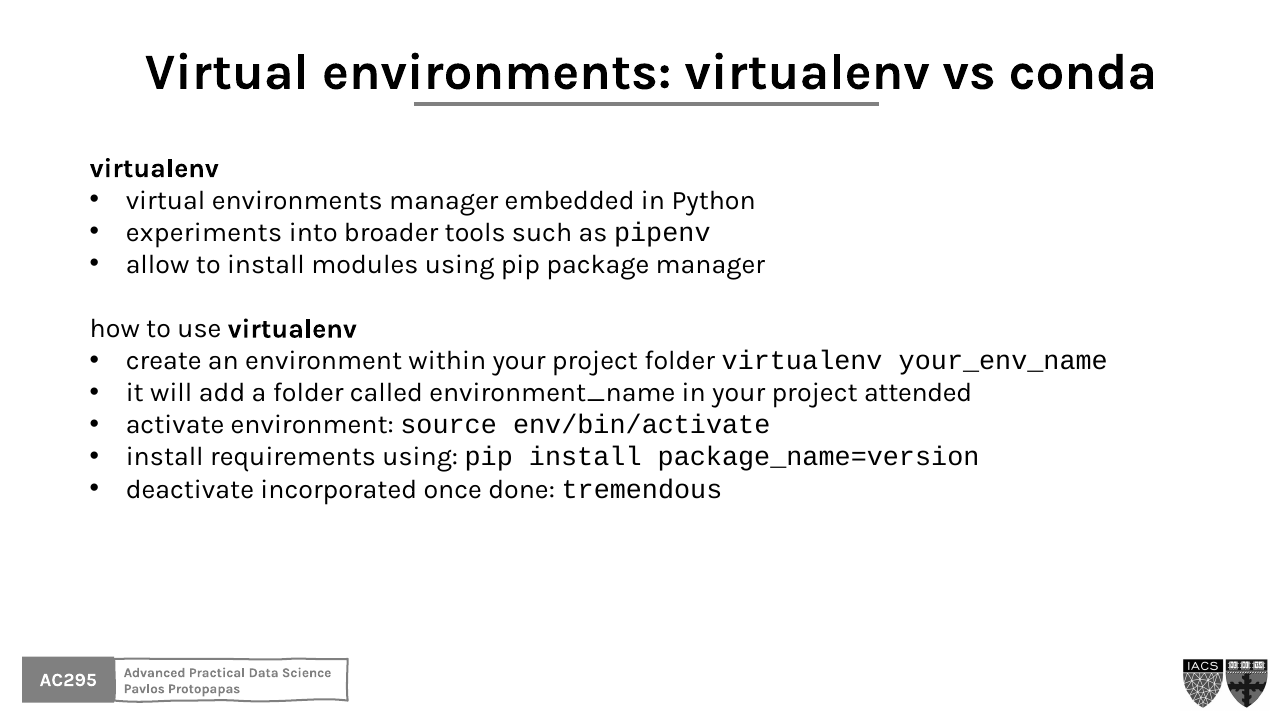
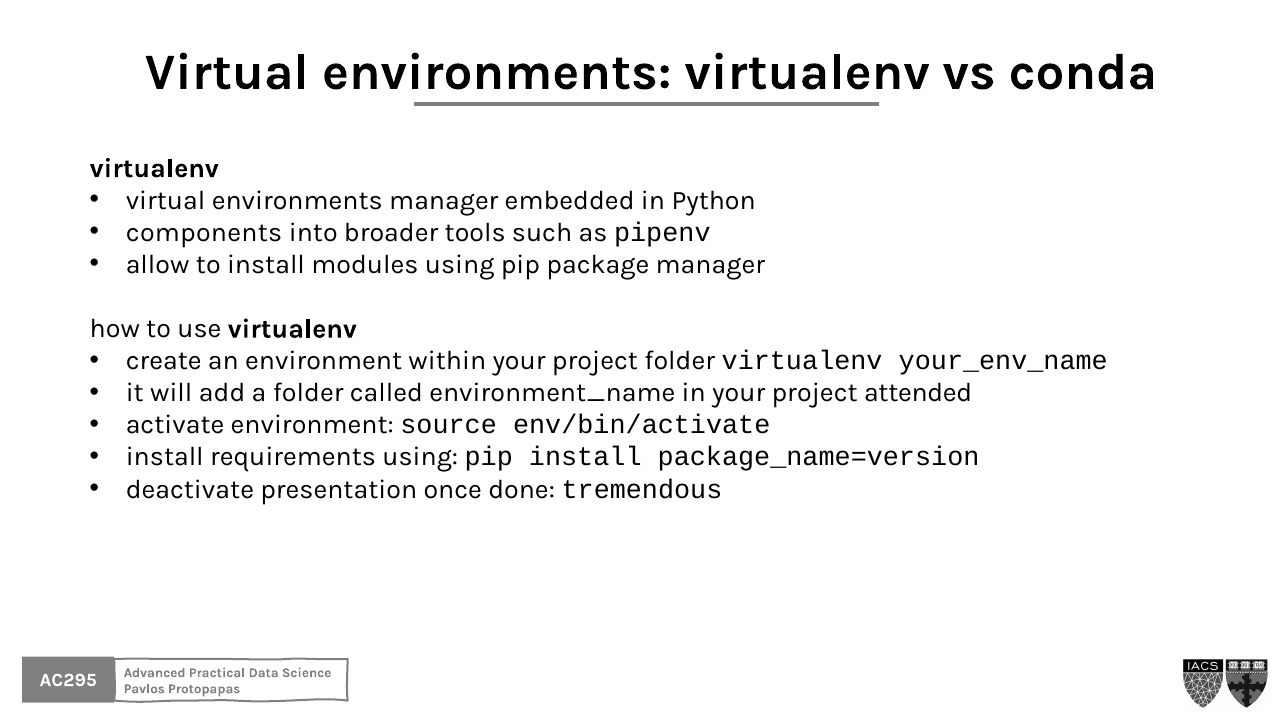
experiments: experiments -> components (204, 232)
incorporated: incorporated -> presentation (339, 489)
